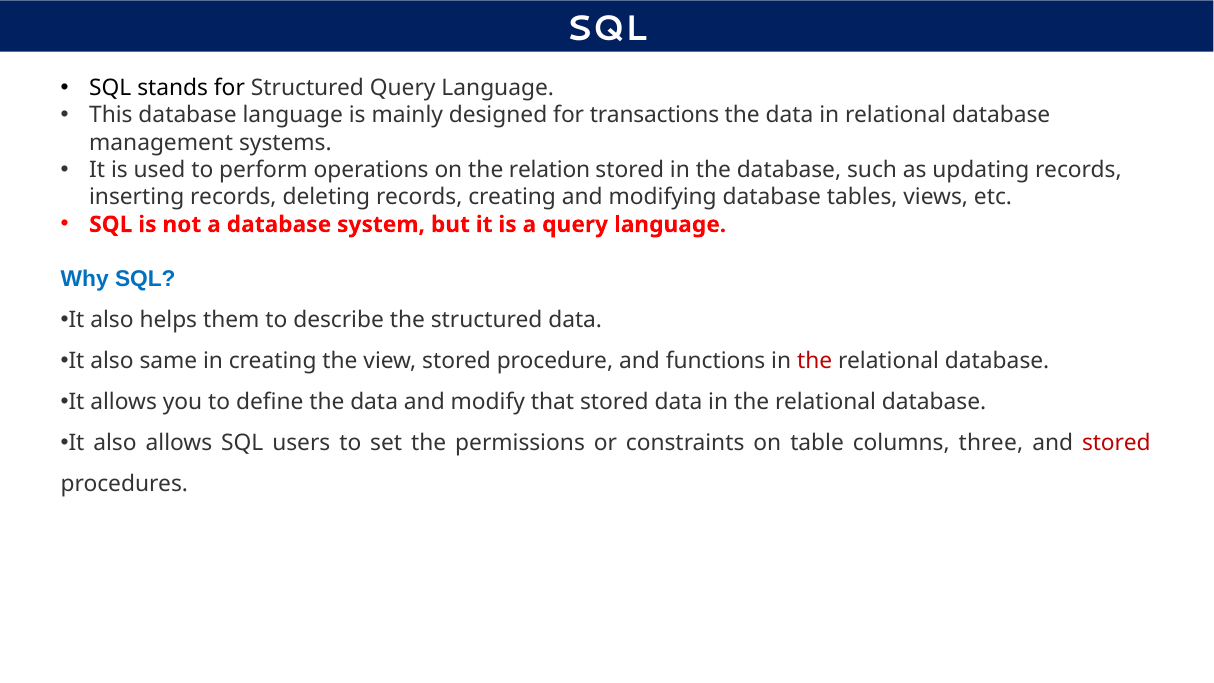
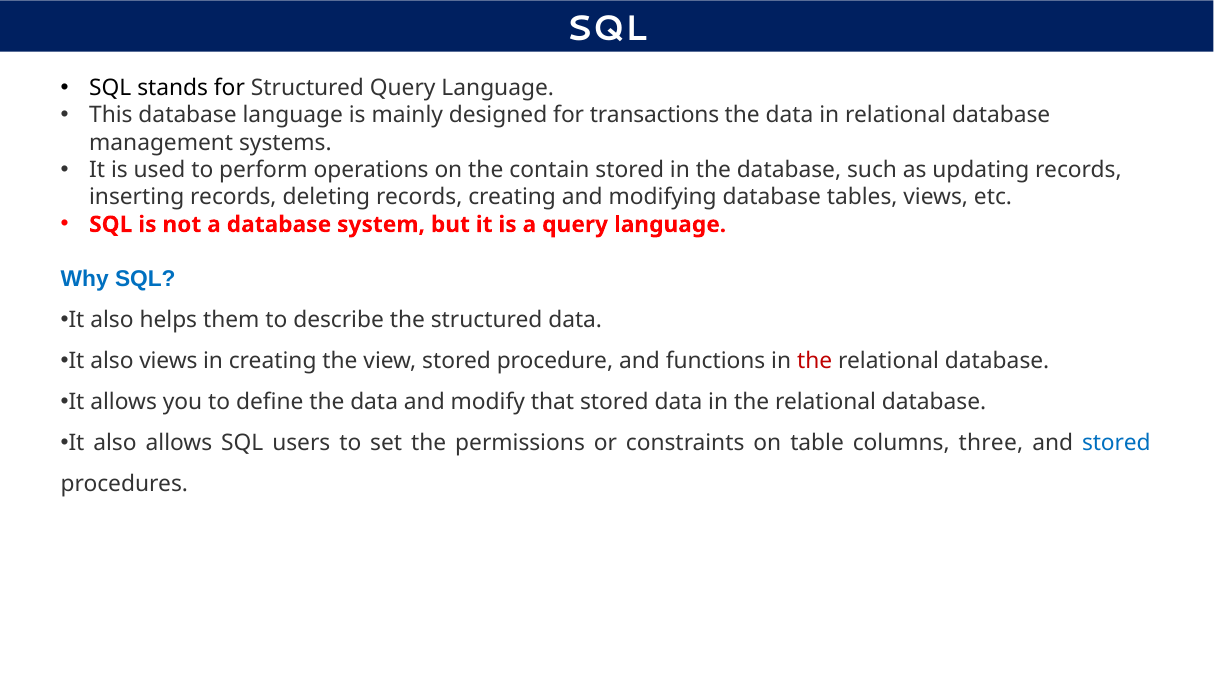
relation: relation -> contain (549, 170)
also same: same -> views (168, 361)
stored colour: red -> blue (1116, 443)
